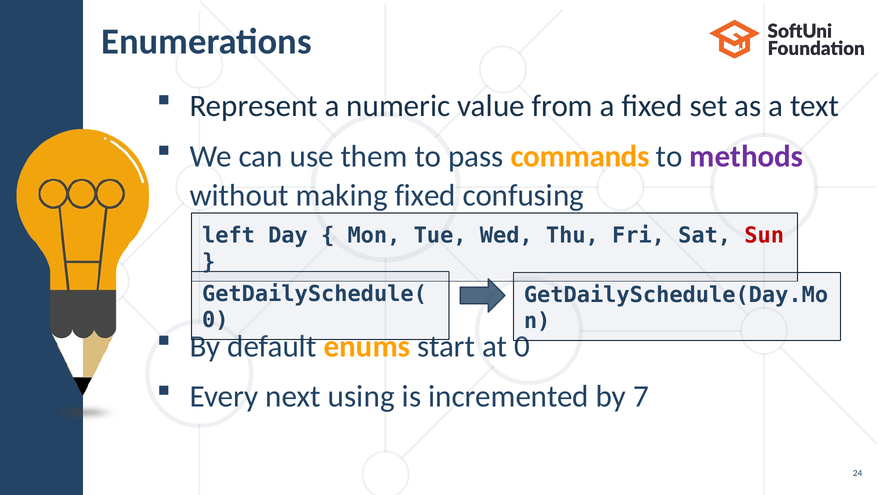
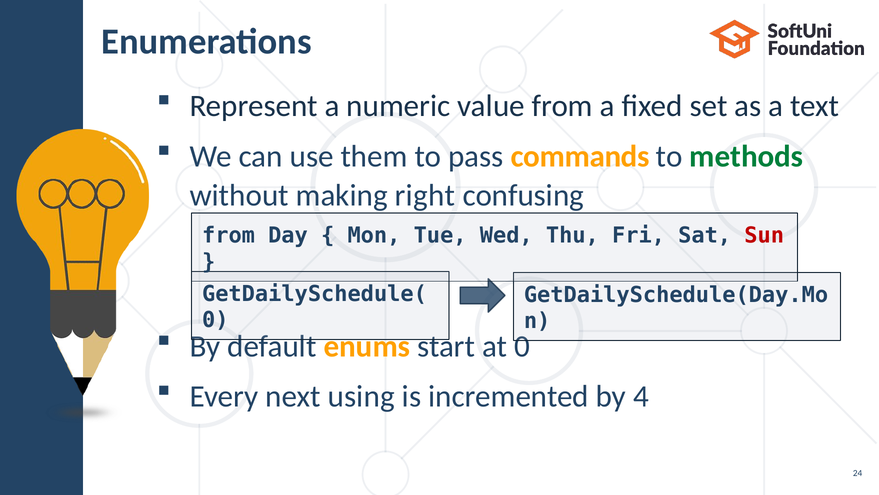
methods colour: purple -> green (746, 156)
making fixed: fixed -> right (425, 195)
left: left -> from (229, 235)
7: 7 -> 4 (641, 396)
